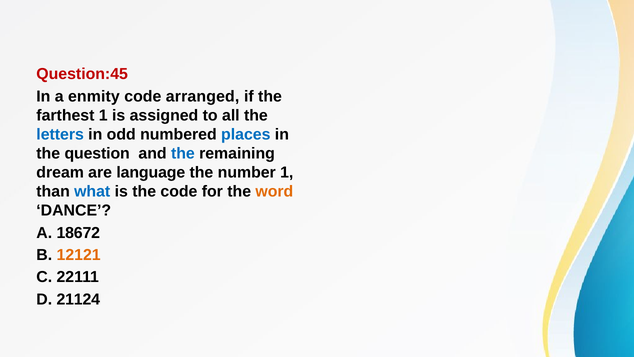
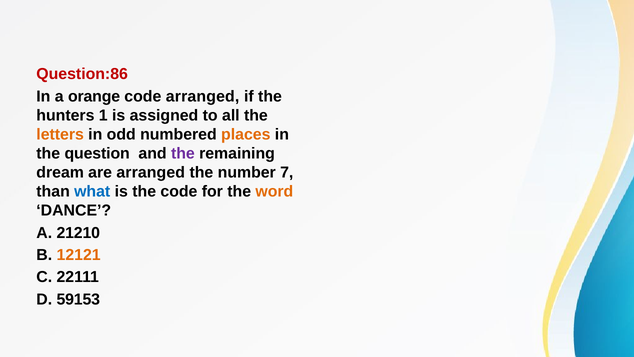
Question:45: Question:45 -> Question:86 (82, 74)
enmity: enmity -> orange (94, 96)
farthest: farthest -> hunters (65, 115)
letters colour: blue -> orange (60, 134)
places colour: blue -> orange (246, 134)
the colour: blue -> purple (183, 153)
are language: language -> arranged (151, 172)
number 1: 1 -> 7 (287, 172)
18672: 18672 -> 21210 (78, 233)
21124: 21124 -> 59153 (78, 299)
